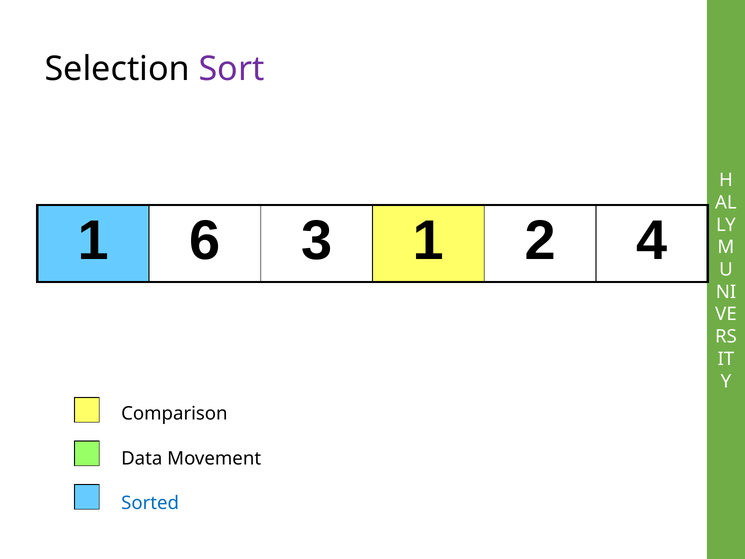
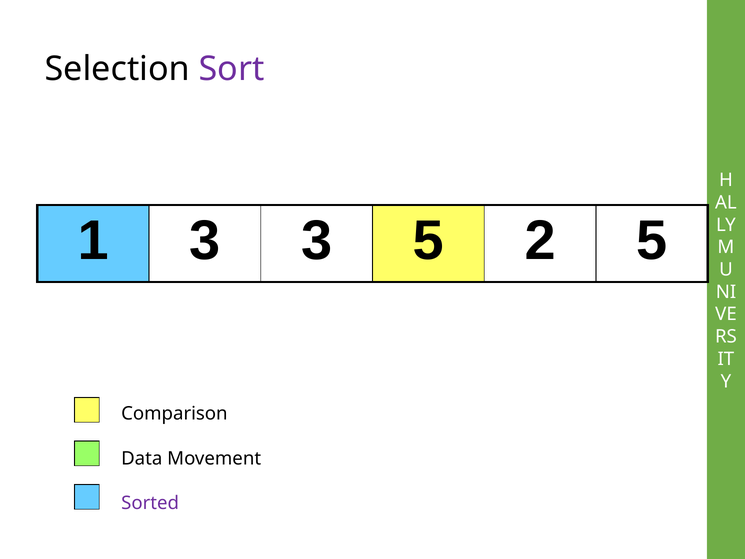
1 6: 6 -> 3 (205, 241)
3 1: 1 -> 5 (428, 241)
2 4: 4 -> 5 (652, 241)
Sorted colour: blue -> purple (150, 503)
